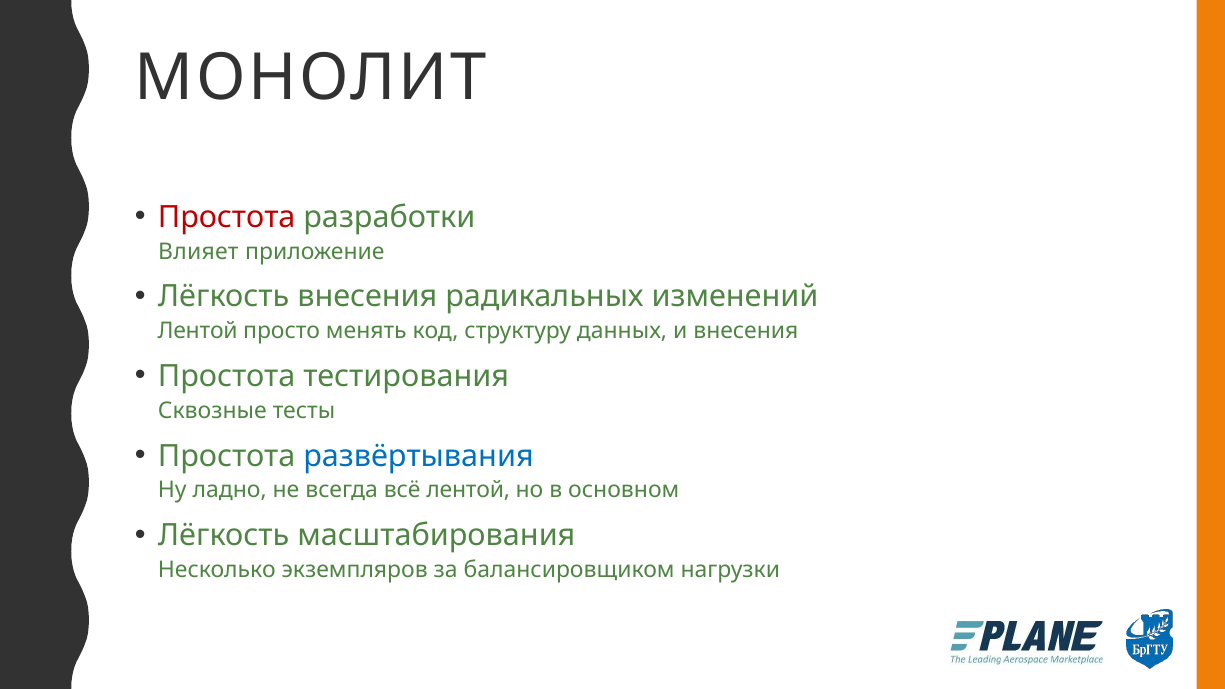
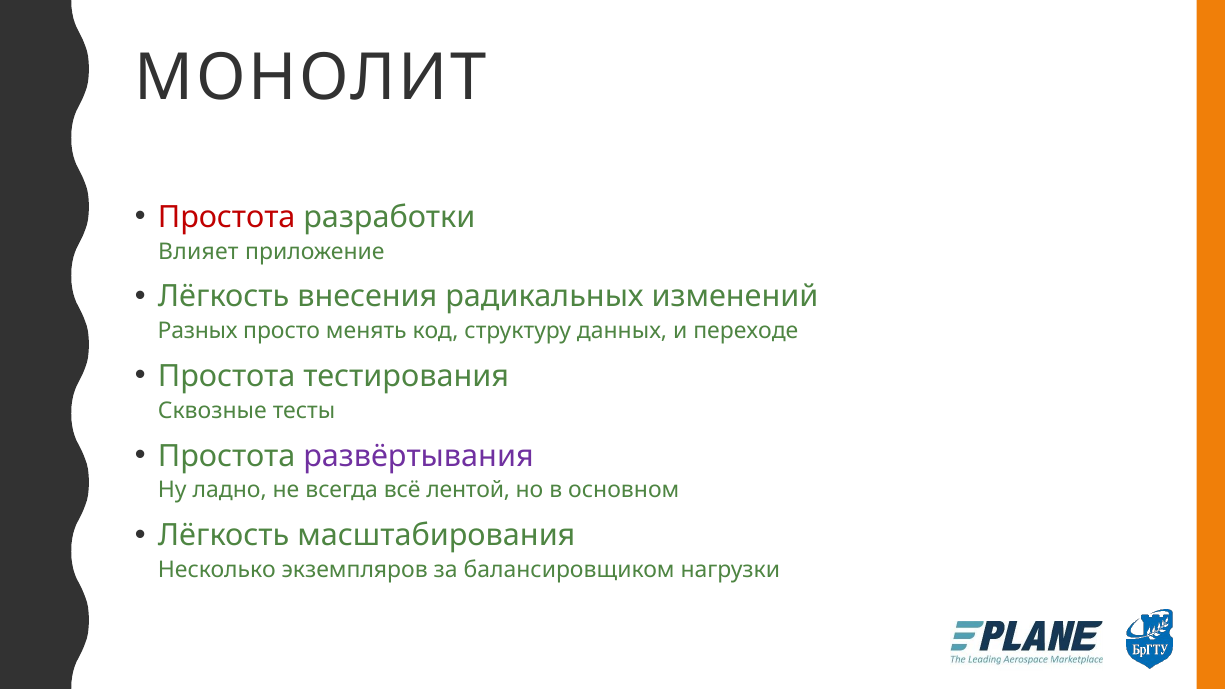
Лентой: Лентой -> Разных (198, 331)
и внесения: внесения -> переходе (746, 331)
развёртывания colour: blue -> purple (418, 456)
